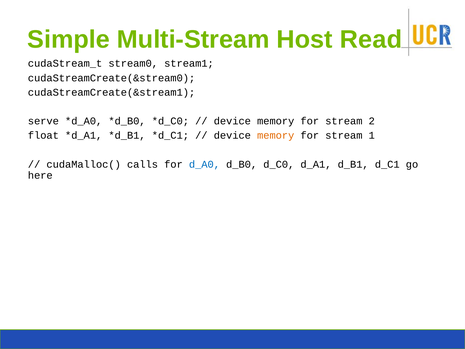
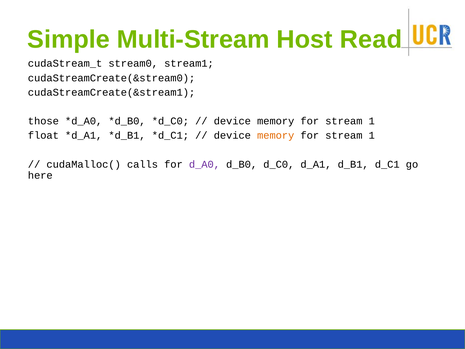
serve: serve -> those (43, 121)
2: 2 -> 1 (372, 121)
d_A0 colour: blue -> purple (204, 164)
